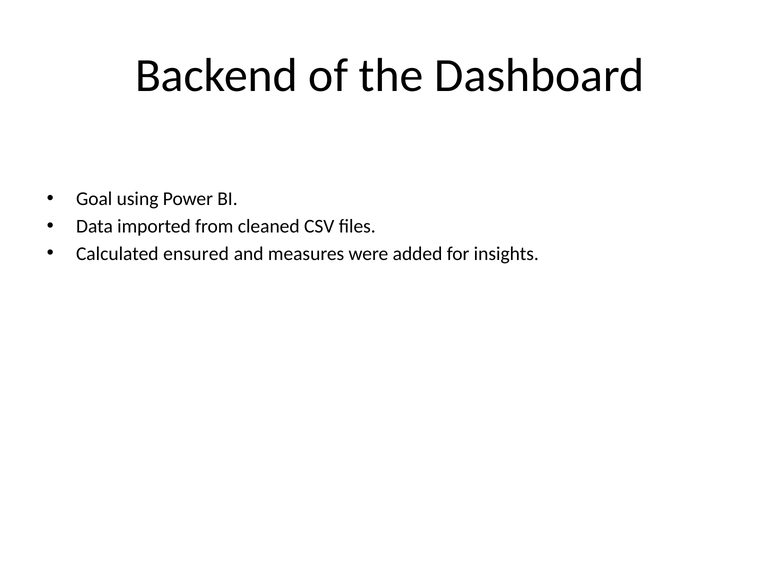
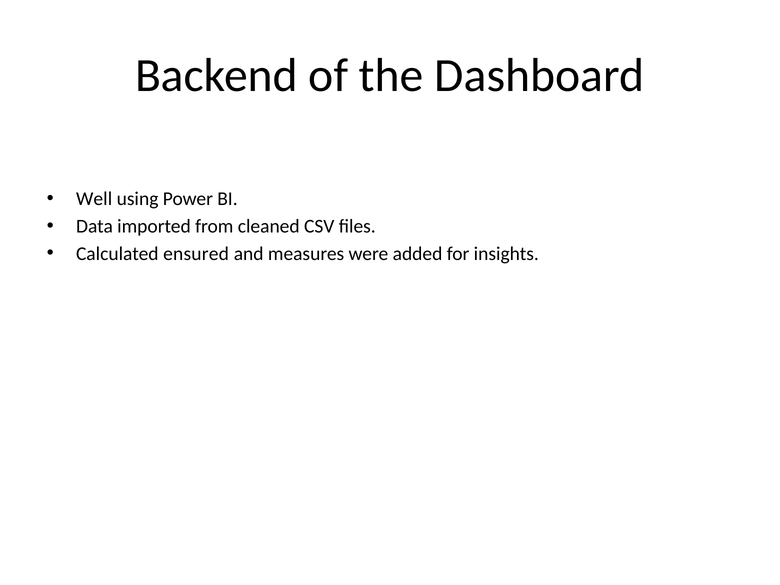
Goal: Goal -> Well (94, 199)
